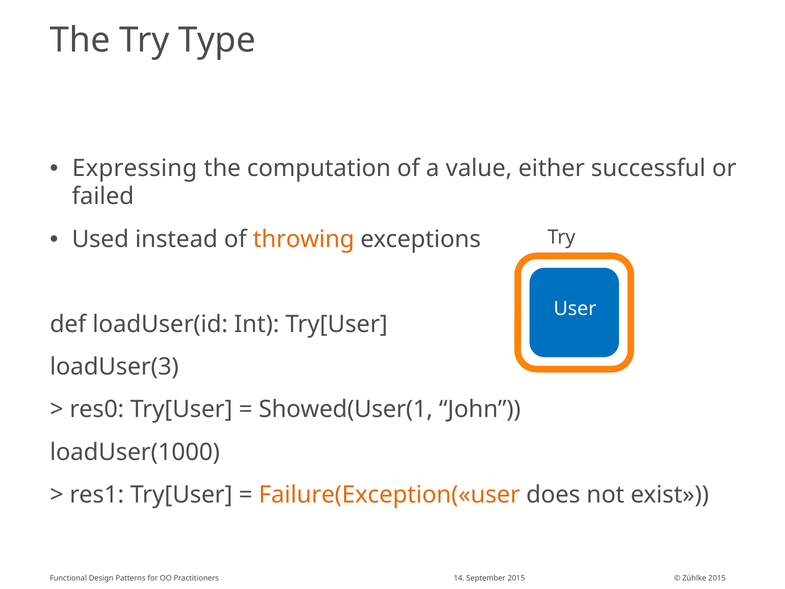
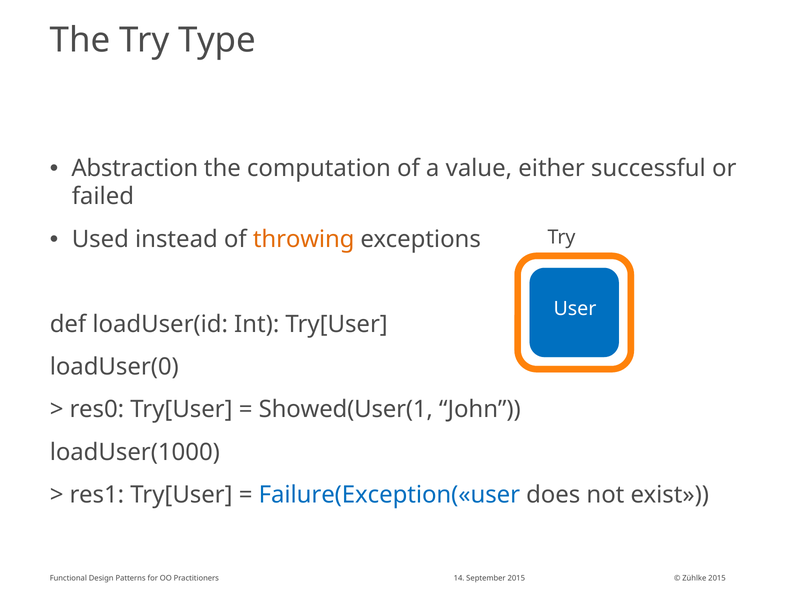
Expressing: Expressing -> Abstraction (135, 168)
loadUser(3: loadUser(3 -> loadUser(0 (114, 367)
Failure(Exception(«user colour: orange -> blue (389, 495)
